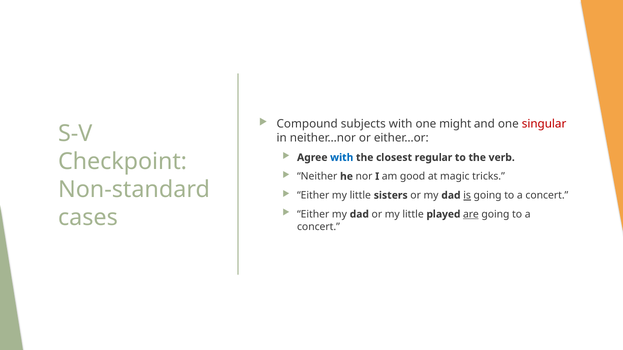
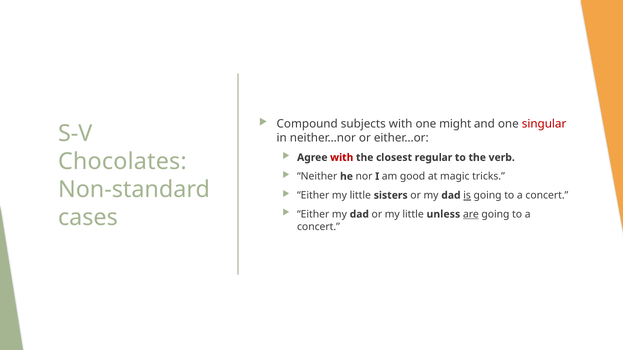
with colour: blue -> red (342, 158)
Checkpoint: Checkpoint -> Chocolates (122, 162)
played: played -> unless (443, 214)
